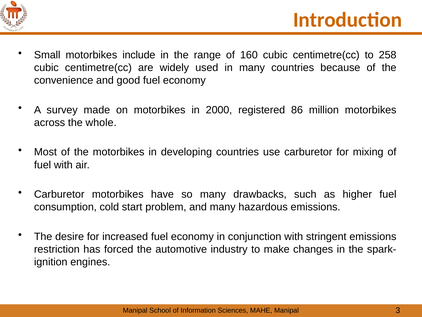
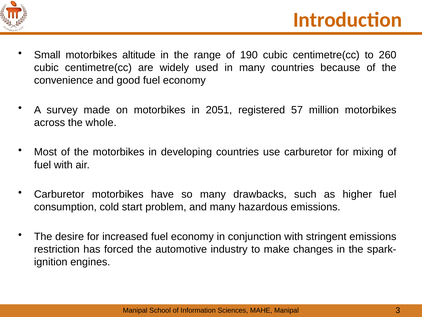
include: include -> altitude (139, 55)
160: 160 -> 190 (249, 55)
258: 258 -> 260 (388, 55)
2000: 2000 -> 2051 (219, 110)
86: 86 -> 57 (297, 110)
